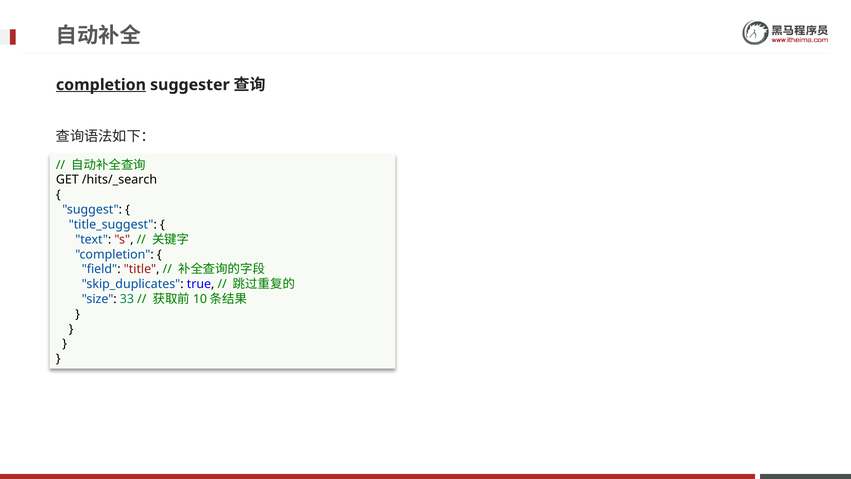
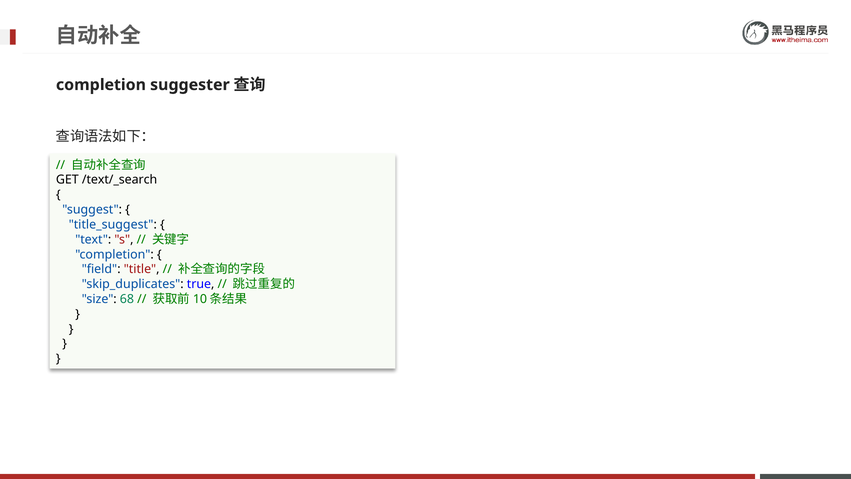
completion underline: present -> none (101, 85)
/hits/_search: /hits/_search -> /text/_search (120, 180)
33: 33 -> 68 (127, 299)
